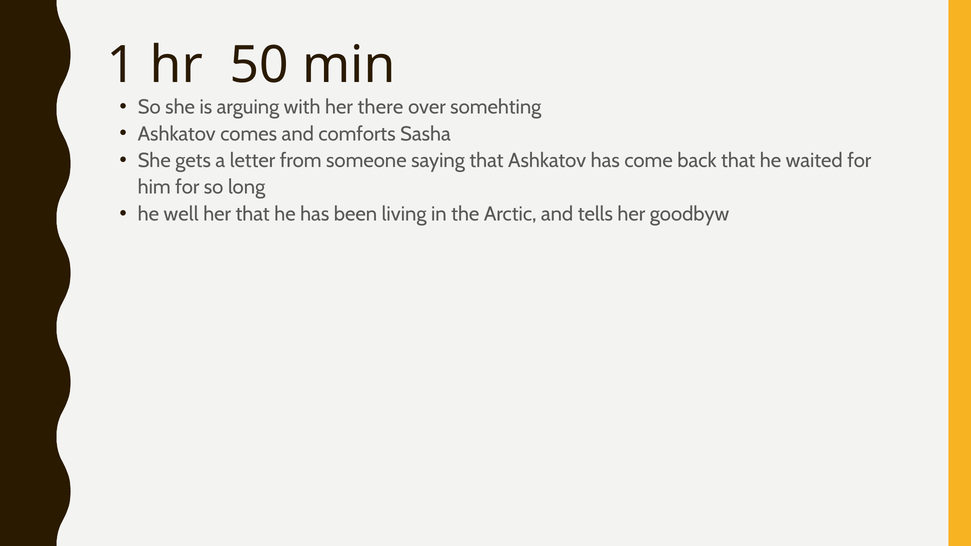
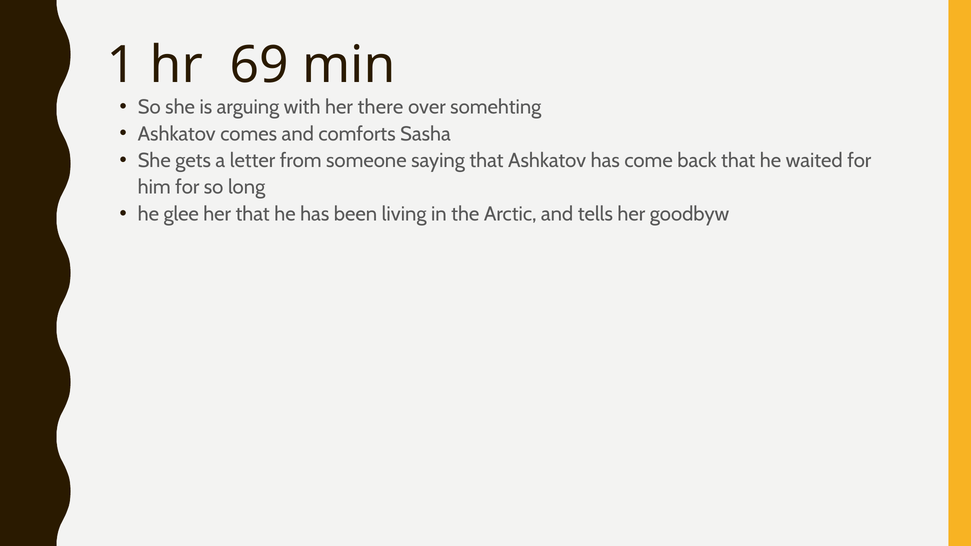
50: 50 -> 69 (259, 65)
well: well -> glee (181, 214)
